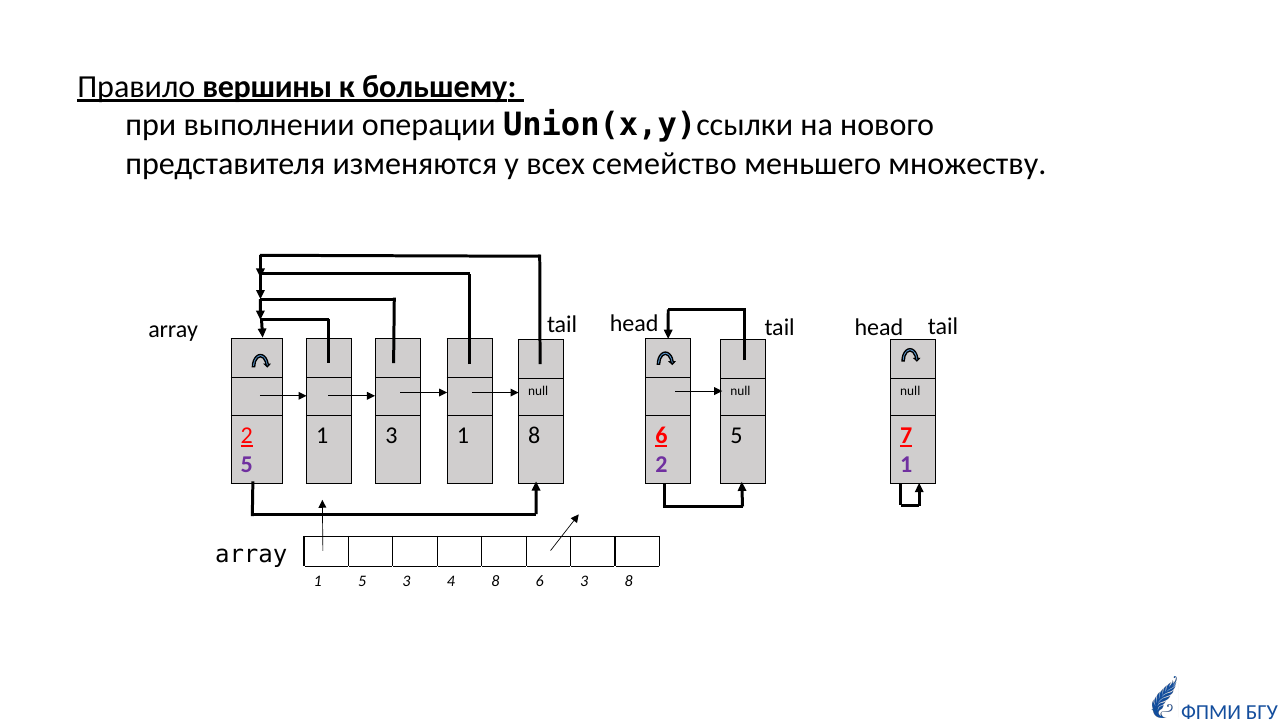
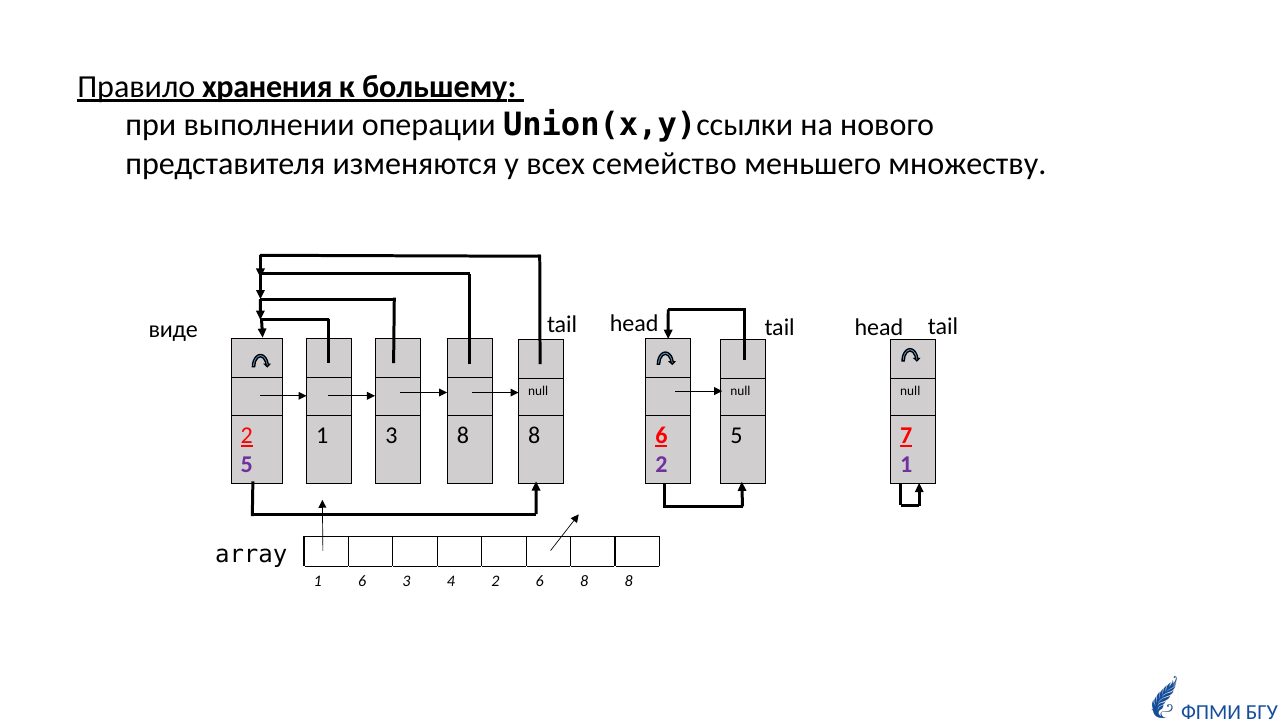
вершины: вершины -> хранения (267, 86)
array: array -> виде (173, 330)
3 1: 1 -> 8 (463, 436)
1 5: 5 -> 6 (362, 581)
4 8: 8 -> 2 (495, 581)
6 3: 3 -> 8 (584, 581)
